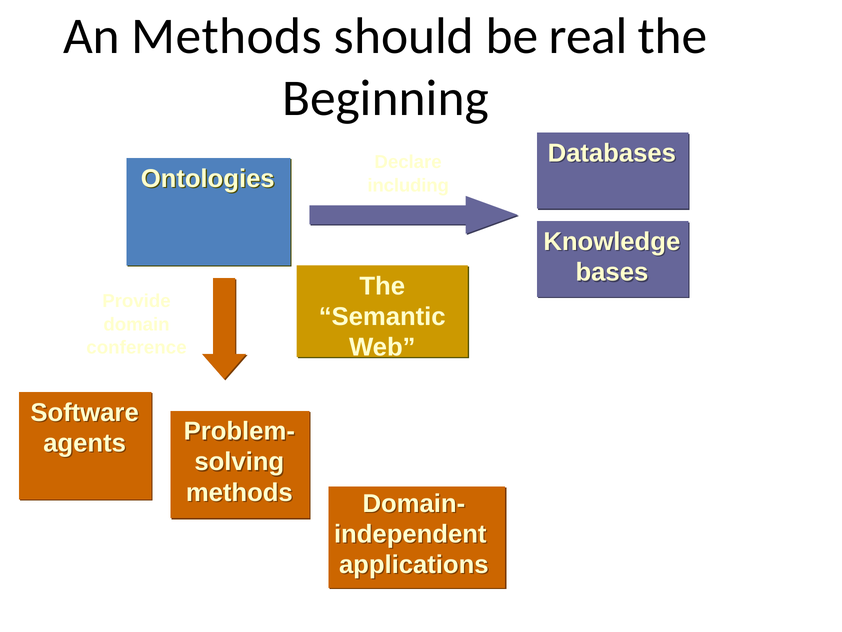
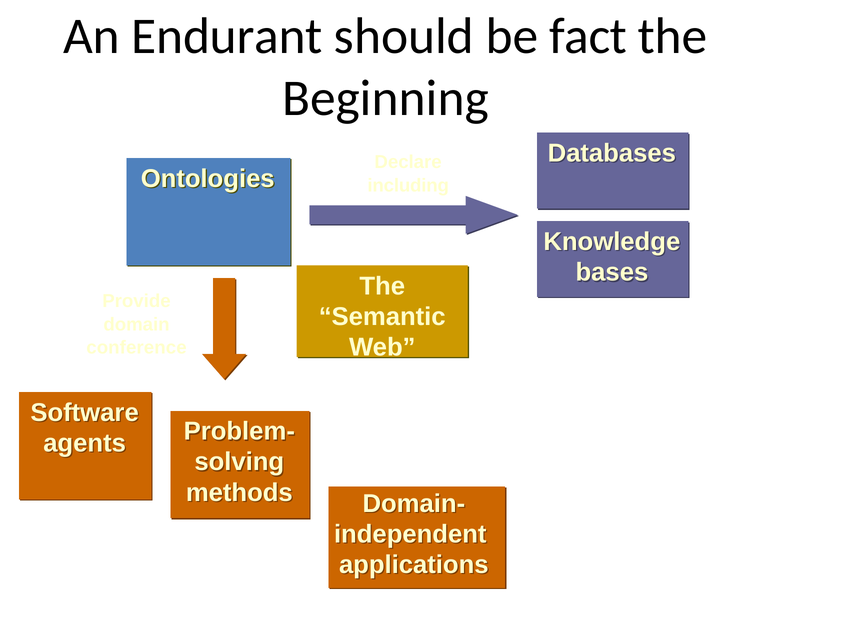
An Methods: Methods -> Endurant (227, 36)
real: real -> fact (588, 36)
